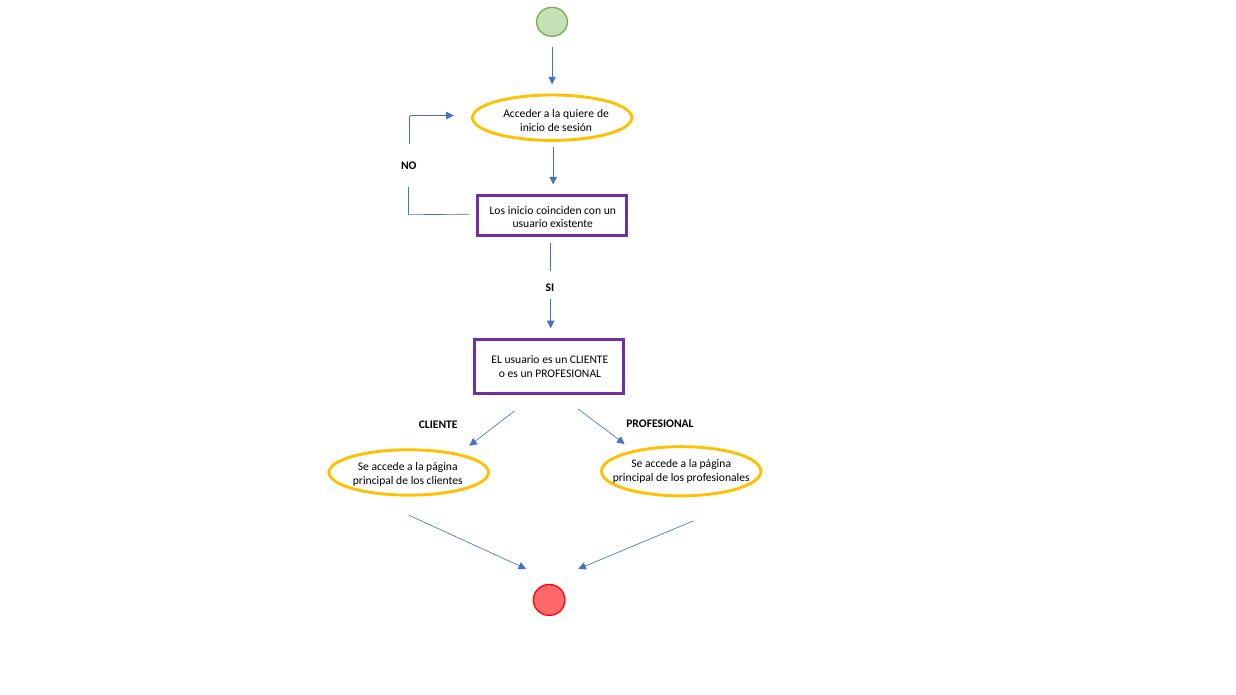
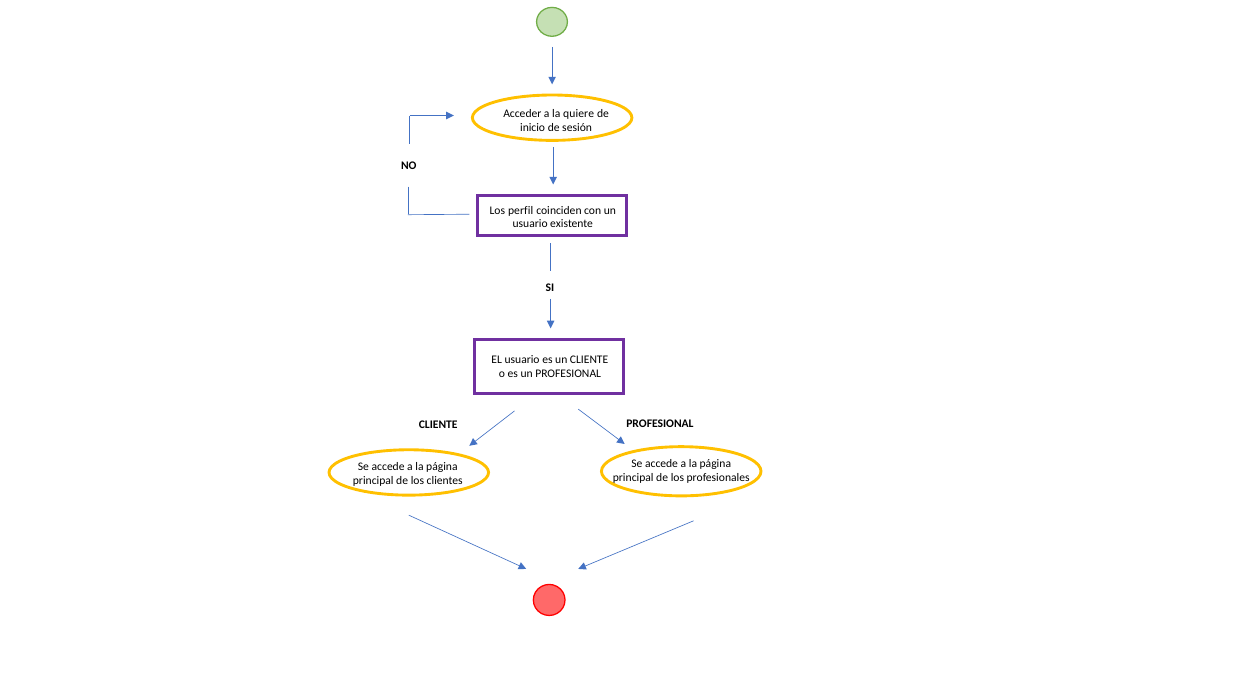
Los inicio: inicio -> perfil (521, 210)
